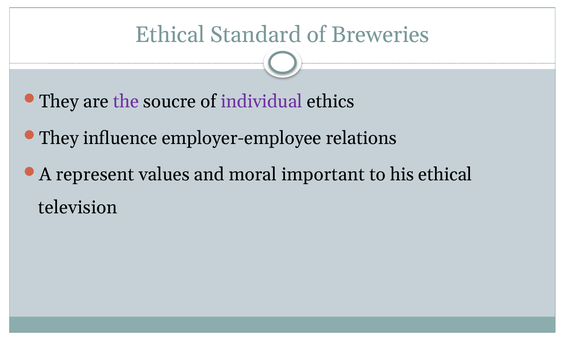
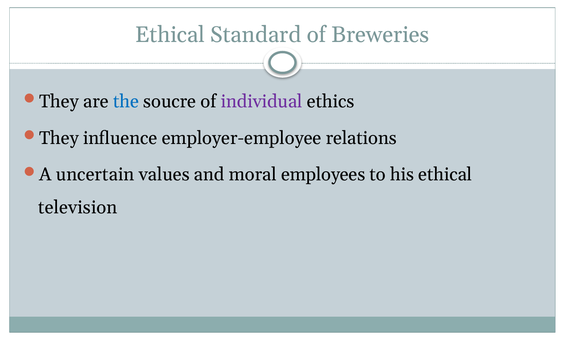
the colour: purple -> blue (126, 101)
represent: represent -> uncertain (95, 175)
important: important -> employees (323, 175)
